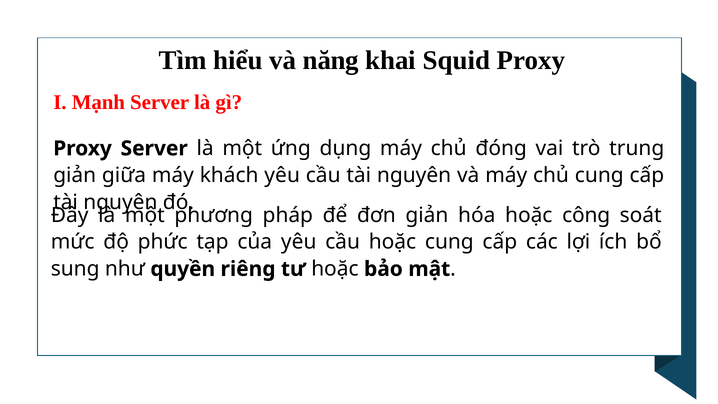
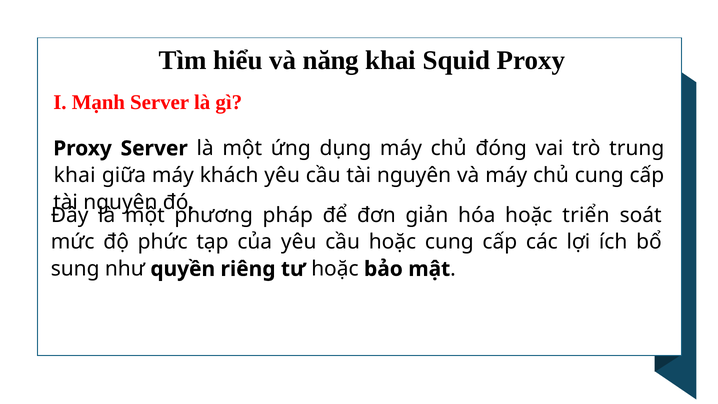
giản: giản -> khai (75, 175)
công: công -> triển (586, 215)
